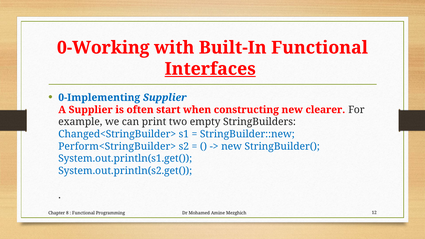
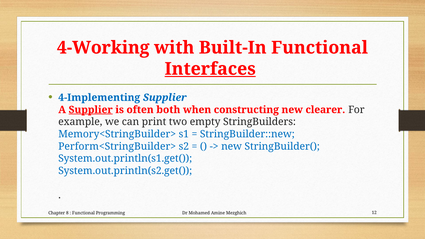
0-Working: 0-Working -> 4-Working (103, 48)
0-Implementing: 0-Implementing -> 4-Implementing (99, 98)
Supplier underline: none -> present (91, 110)
start: start -> both (168, 110)
Changed<StringBuilder>: Changed<StringBuilder> -> Memory<StringBuilder> (117, 134)
